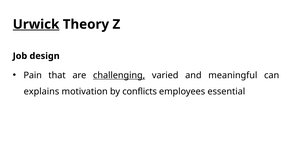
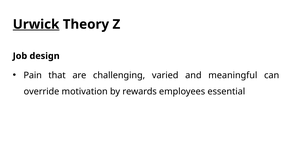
challenging underline: present -> none (119, 76)
explains: explains -> override (41, 92)
conflicts: conflicts -> rewards (140, 92)
